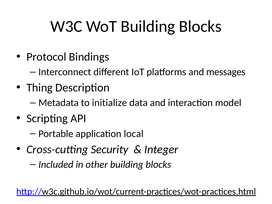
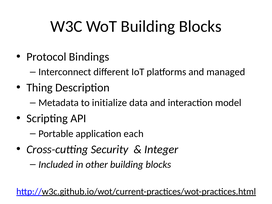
messages: messages -> managed (226, 72)
local: local -> each (134, 134)
